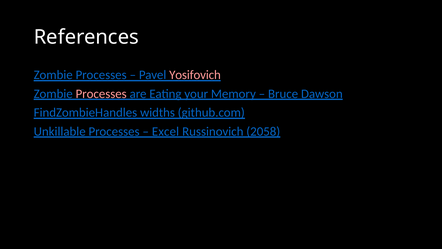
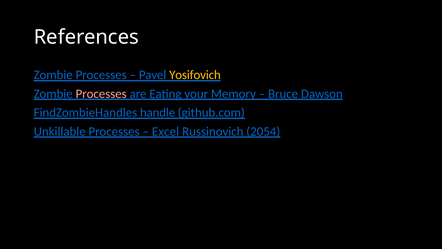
Yosifovich colour: pink -> yellow (195, 75)
widths: widths -> handle (158, 112)
2058: 2058 -> 2054 (263, 131)
